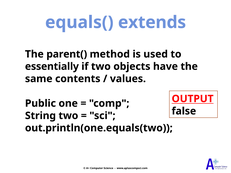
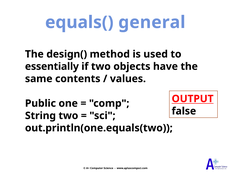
extends: extends -> general (152, 22)
parent(: parent( -> design( (67, 54)
